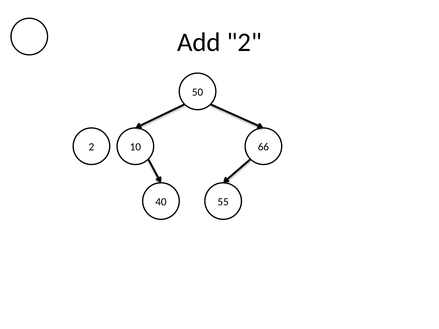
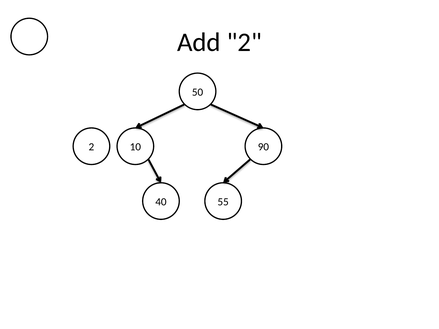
66: 66 -> 90 (263, 147)
